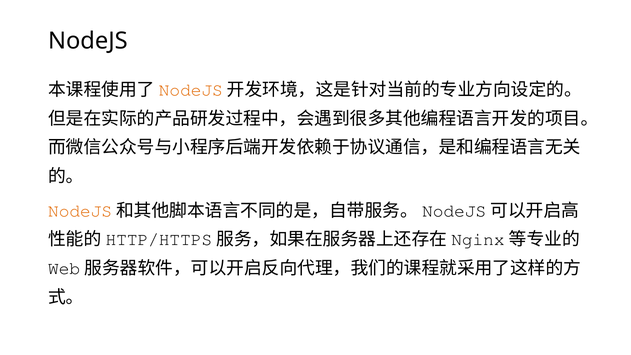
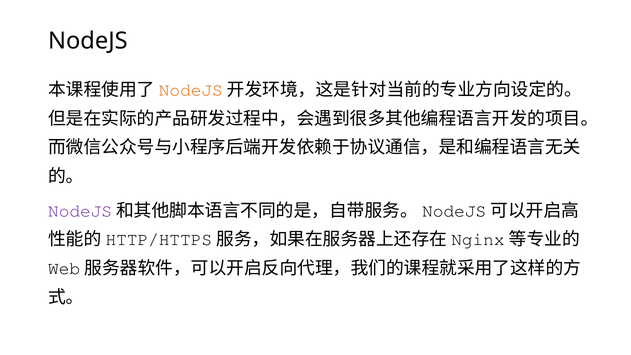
NodeJS colour: orange -> purple (80, 211)
